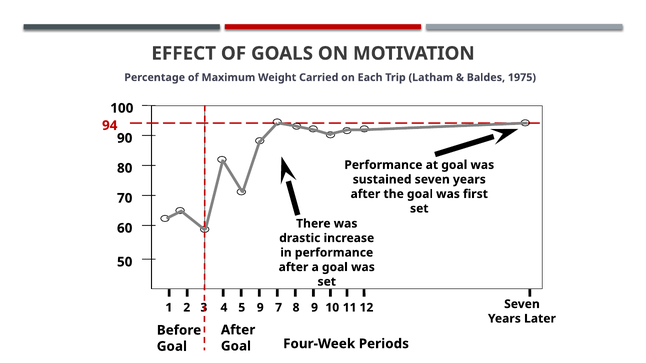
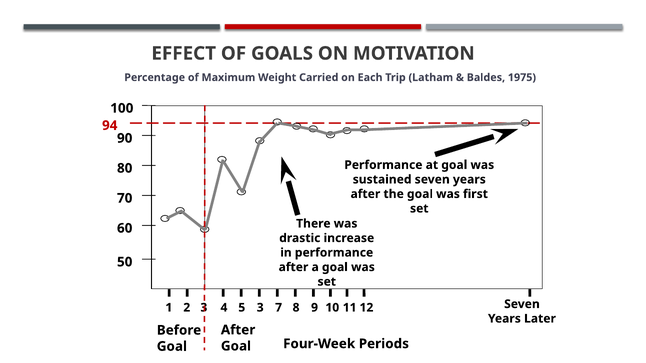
5 9: 9 -> 3 (260, 308)
